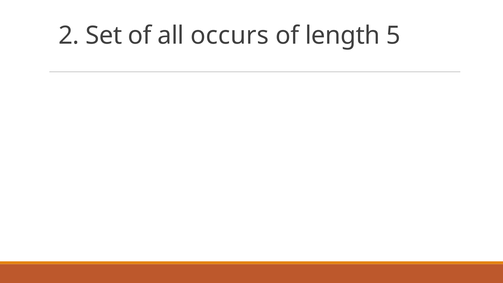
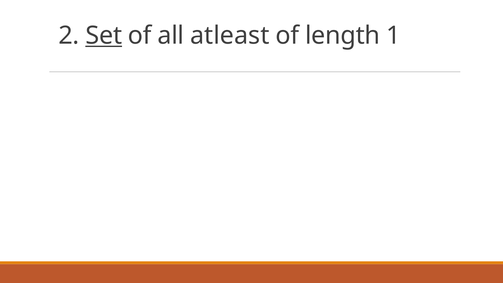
Set underline: none -> present (104, 36)
occurs: occurs -> atleast (230, 36)
5: 5 -> 1 (393, 36)
